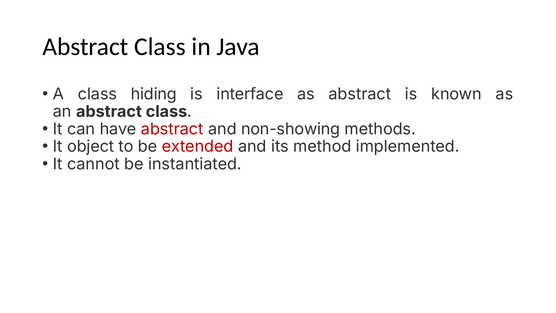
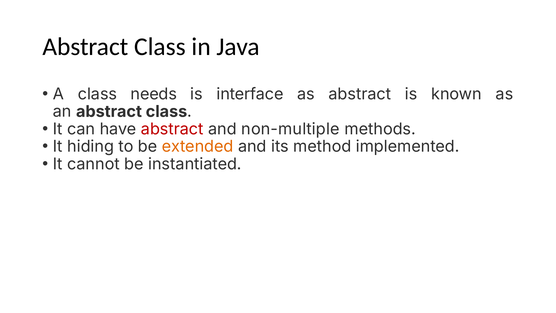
hiding: hiding -> needs (154, 94)
non-showing: non-showing -> non-multiple (290, 129)
object: object -> hiding (91, 146)
extended colour: red -> orange (198, 146)
